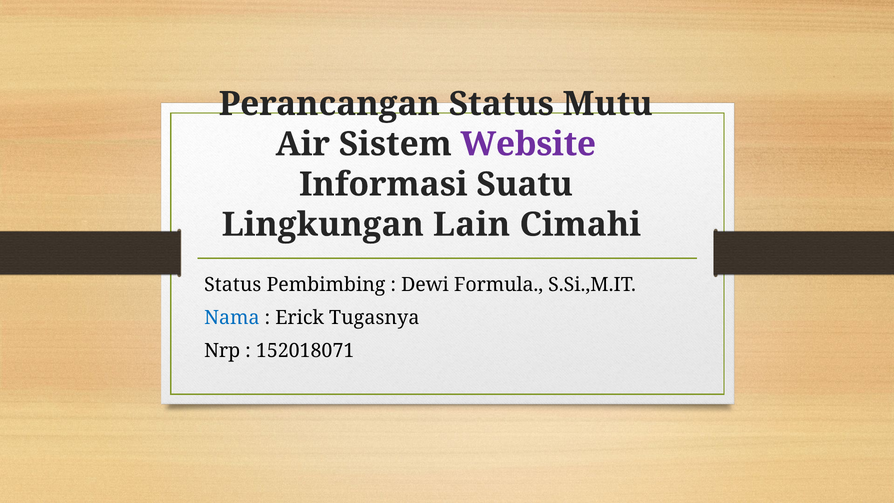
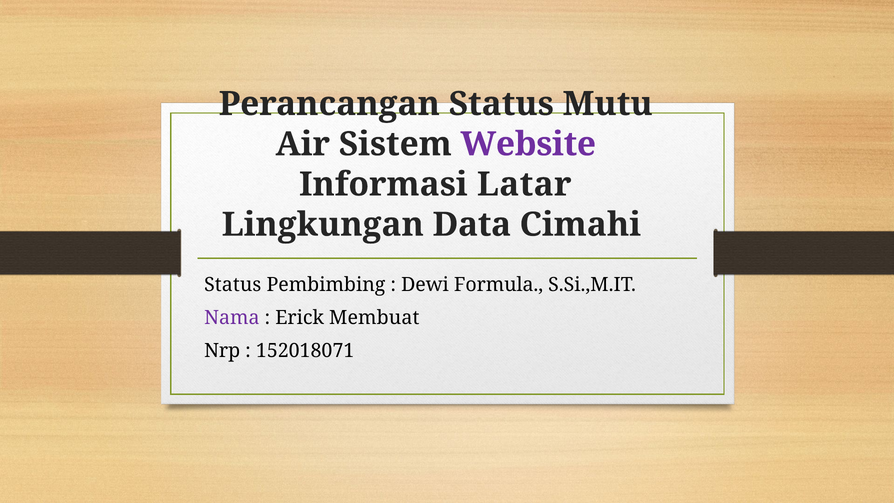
Suatu: Suatu -> Latar (524, 184)
Lain: Lain -> Data (472, 225)
Nama colour: blue -> purple (232, 318)
Tugasnya: Tugasnya -> Membuat (374, 318)
